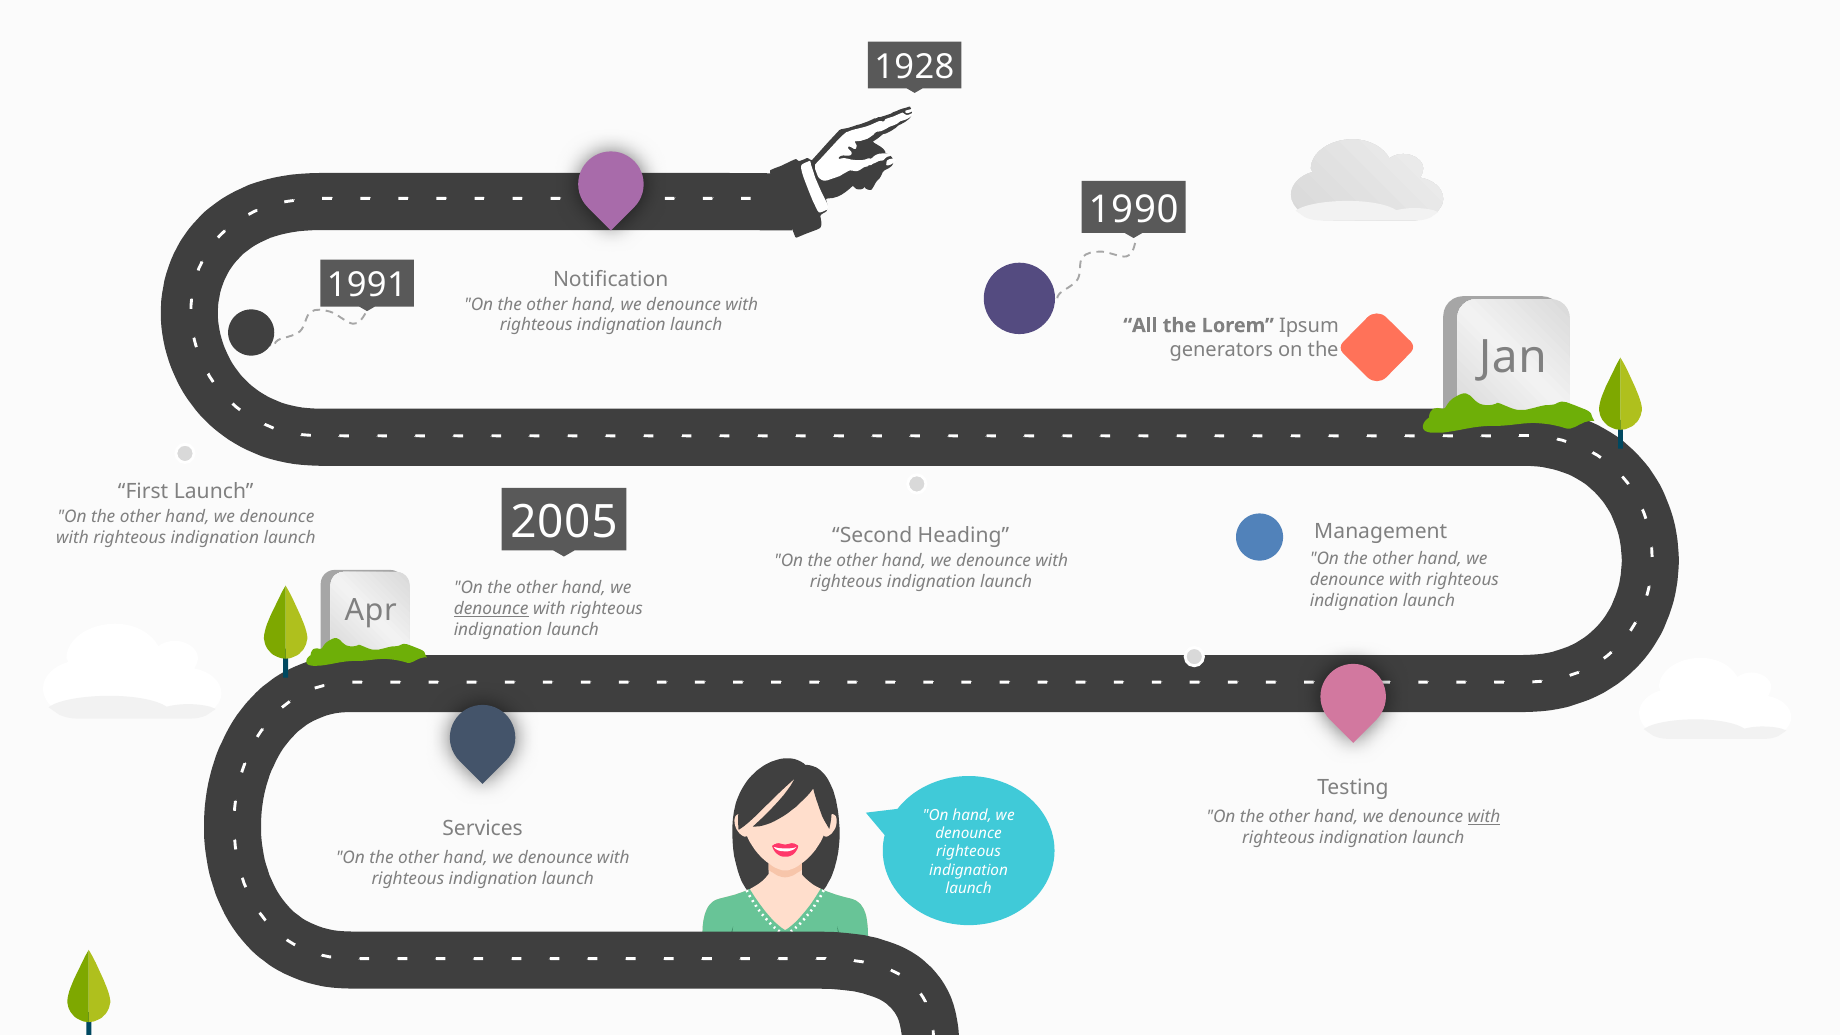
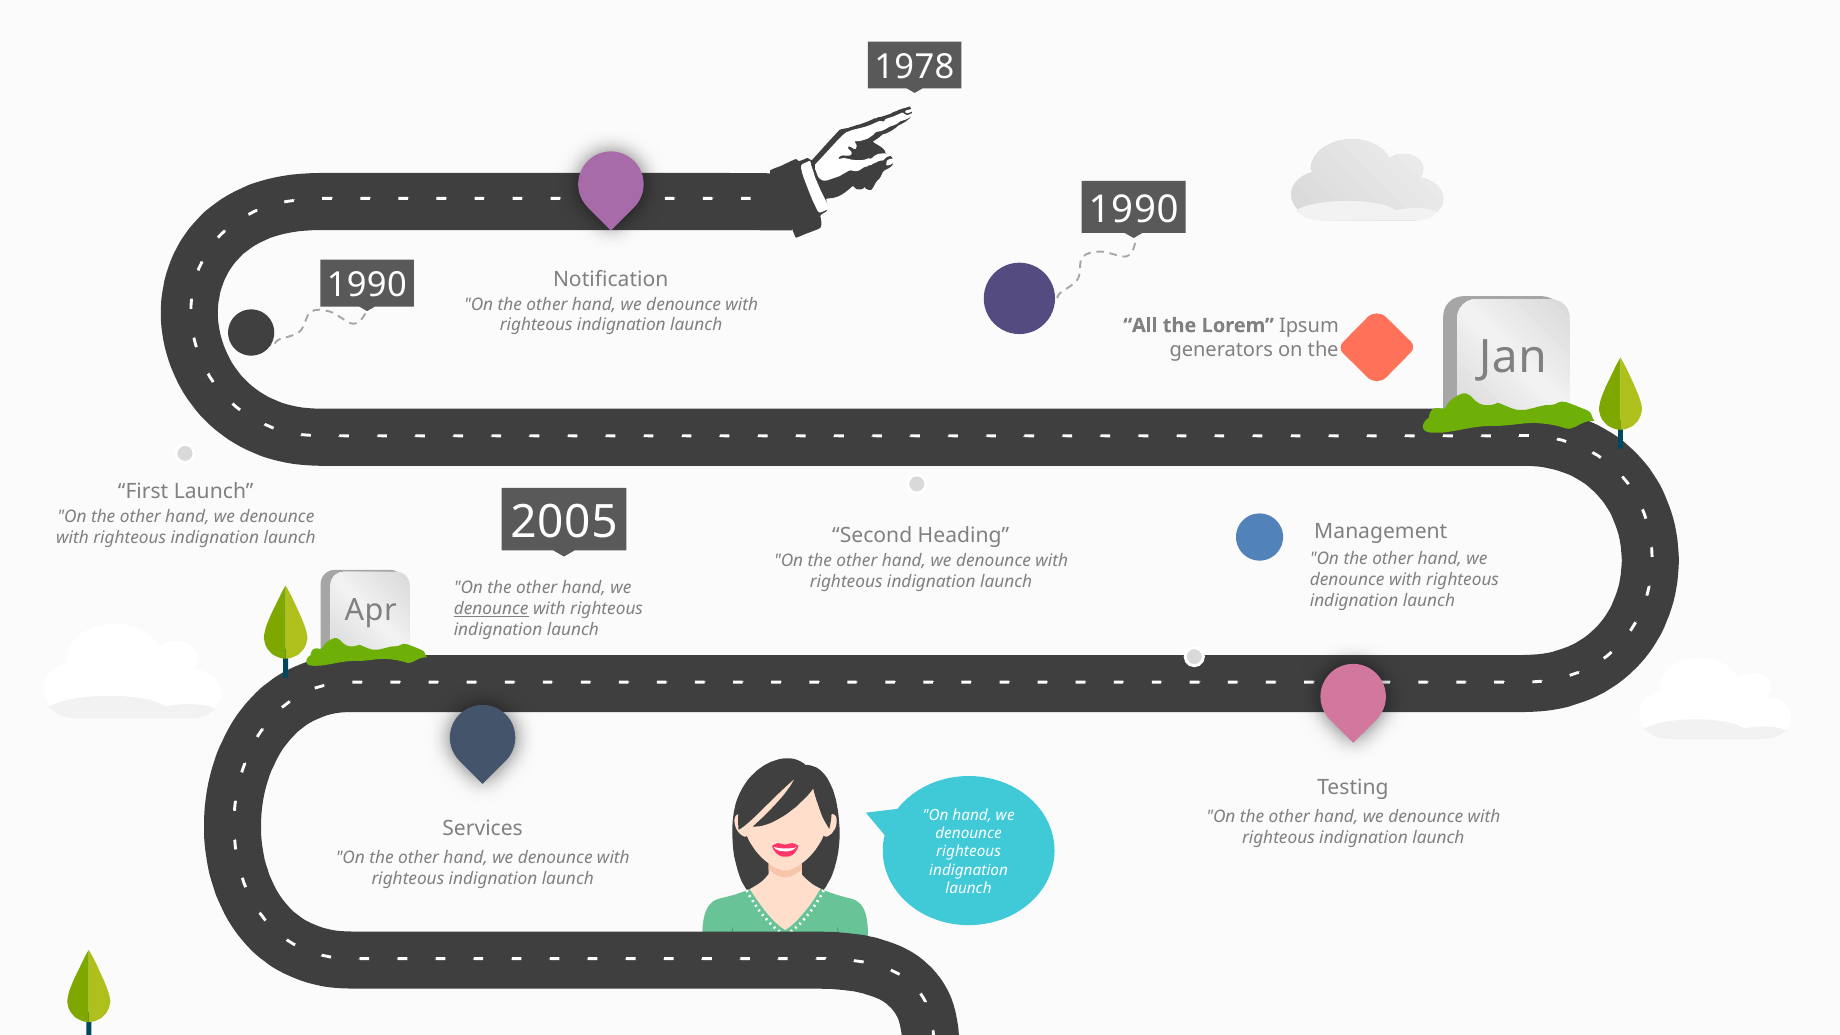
1928: 1928 -> 1978 (914, 67)
1991: 1991 -> 1990 (367, 285)
with underline: present -> none (1484, 817)
